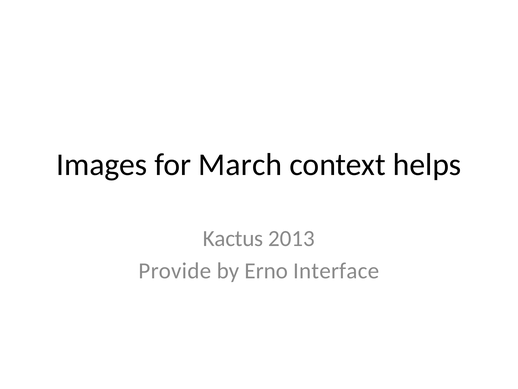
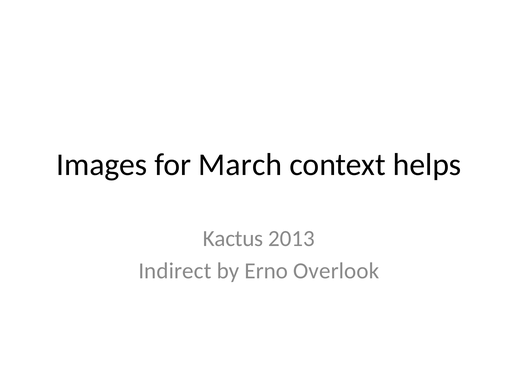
Provide: Provide -> Indirect (175, 270)
Interface: Interface -> Overlook (336, 270)
